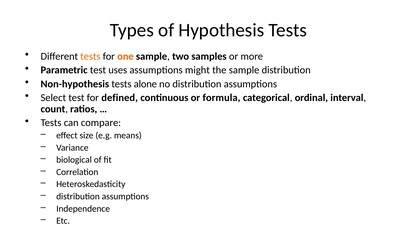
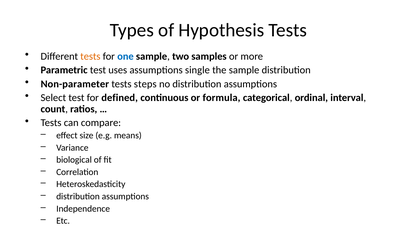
one colour: orange -> blue (125, 56)
might: might -> single (197, 70)
Non-hypothesis: Non-hypothesis -> Non-parameter (75, 84)
alone: alone -> steps (145, 84)
